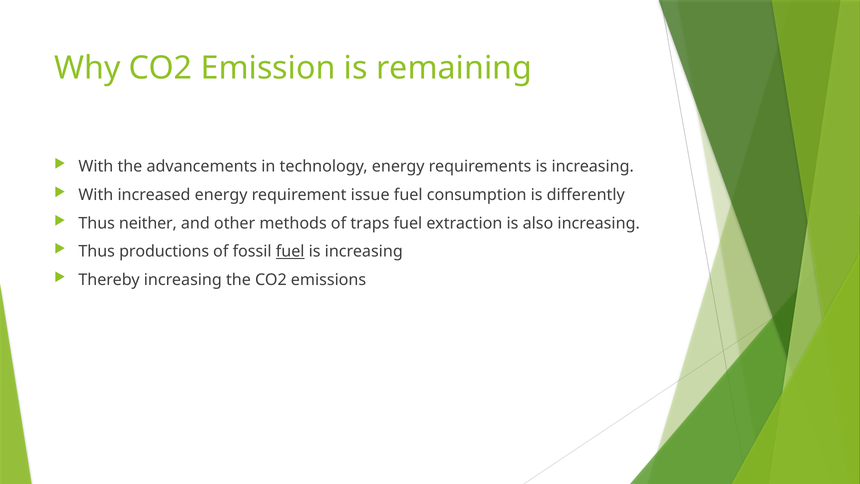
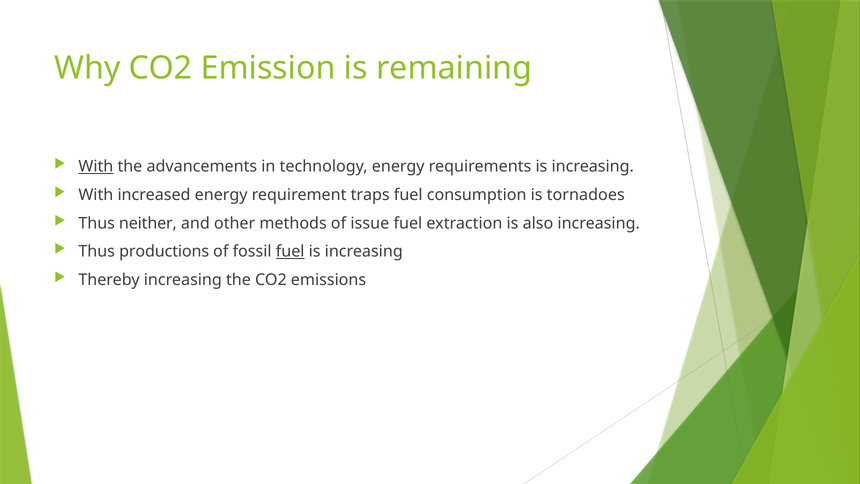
With underline: none -> present (96, 166)
issue: issue -> traps (370, 195)
differently: differently -> tornadoes (586, 195)
traps: traps -> issue (370, 223)
